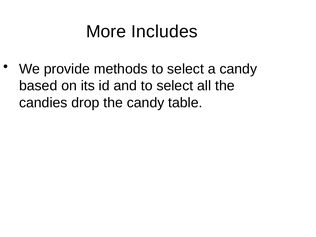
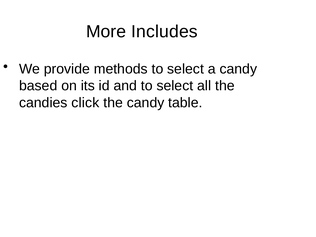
drop: drop -> click (85, 103)
